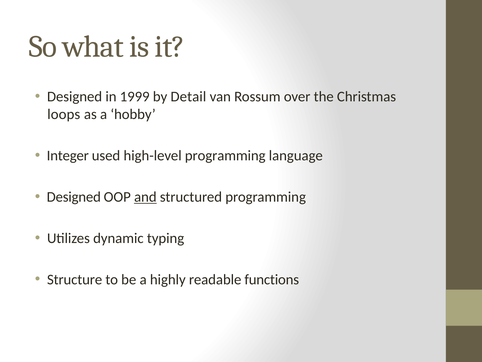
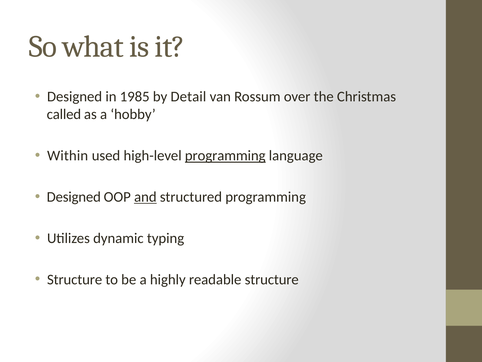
1999: 1999 -> 1985 (135, 97)
loops: loops -> called (64, 114)
Integer: Integer -> Within (68, 156)
programming underline: none -> present (225, 156)
readable functions: functions -> structure (272, 279)
